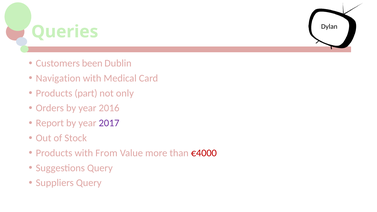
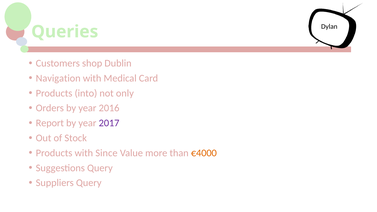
been: been -> shop (92, 63)
part: part -> into (86, 93)
From: From -> Since (106, 153)
€4000 colour: red -> orange (204, 153)
